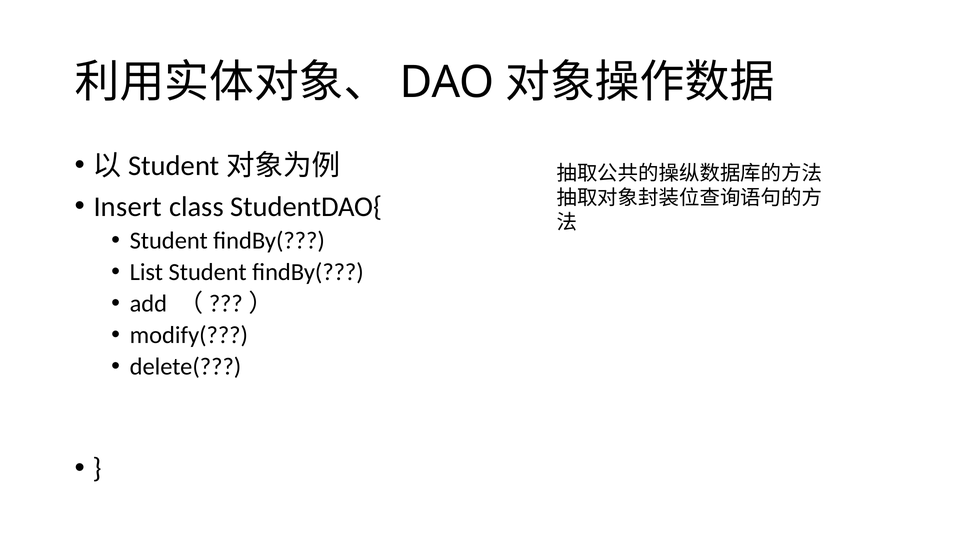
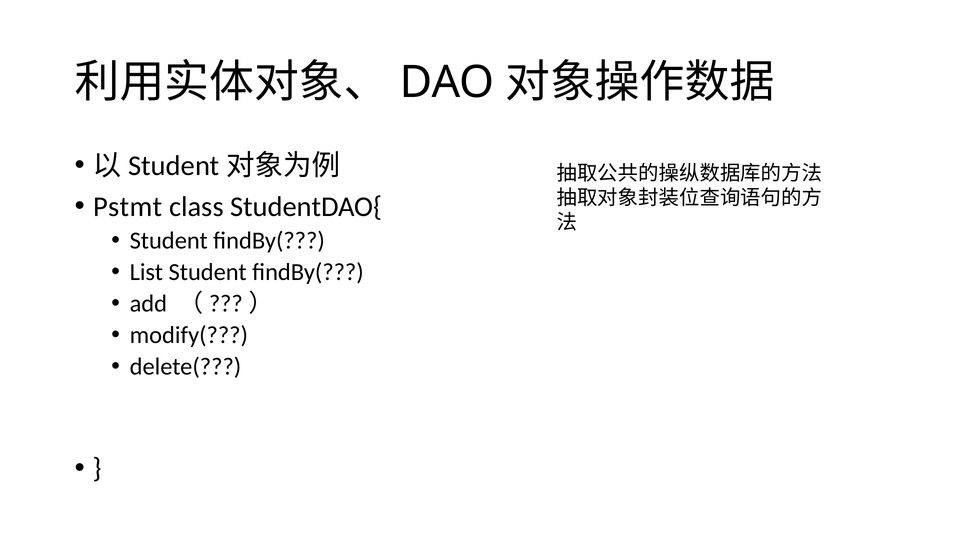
Insert: Insert -> Pstmt (128, 207)
